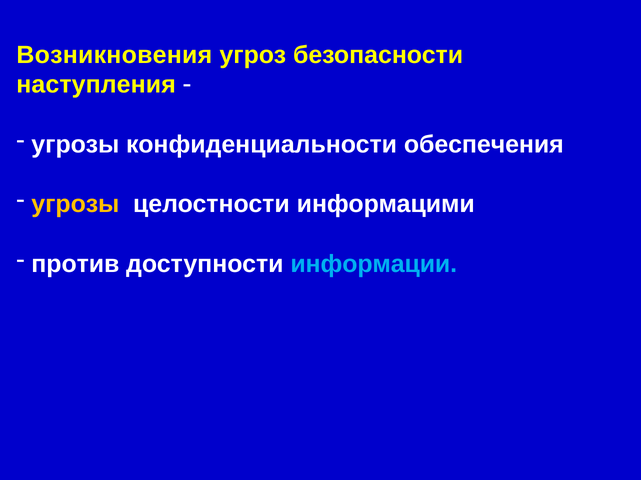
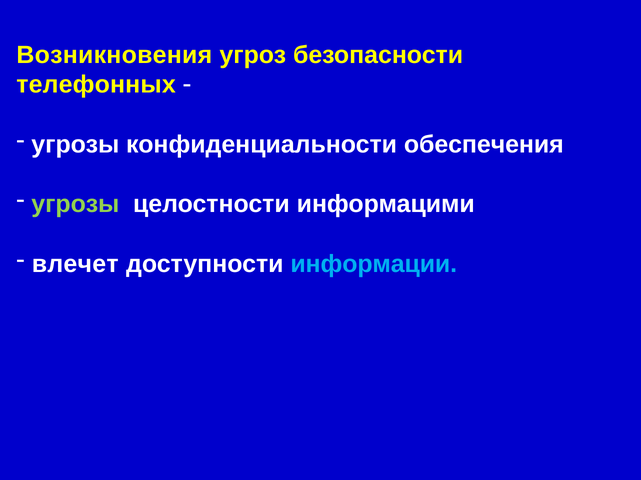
наступления: наступления -> телефонных (96, 85)
угрозы colour: yellow -> light green (75, 205)
против: против -> влечет (75, 264)
